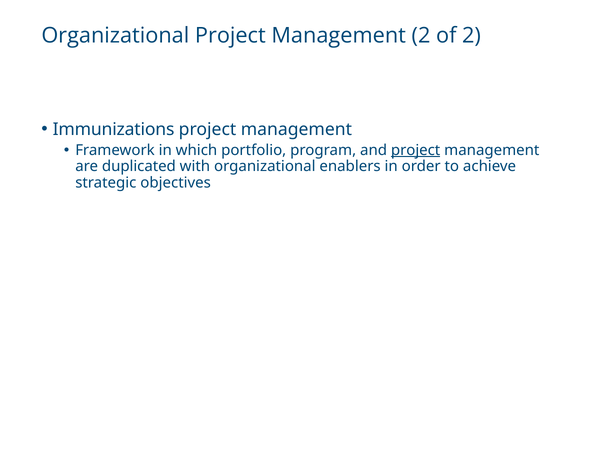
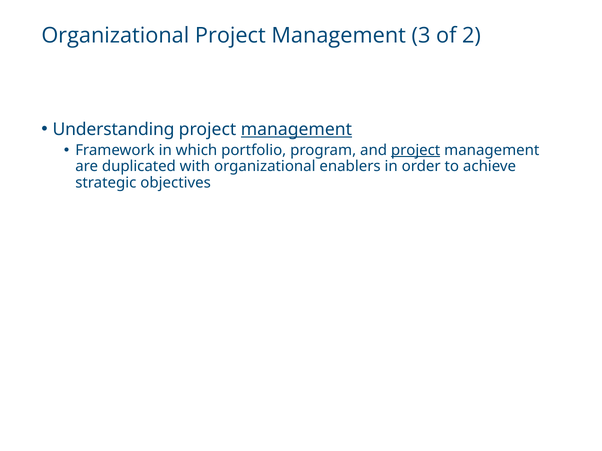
Management 2: 2 -> 3 (421, 36)
Immunizations: Immunizations -> Understanding (114, 130)
management underline: none -> present (296, 130)
